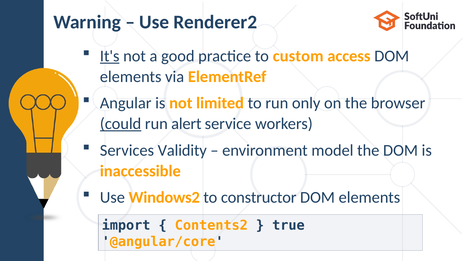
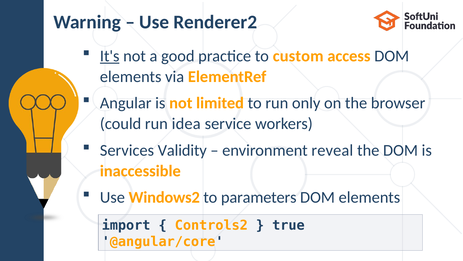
could underline: present -> none (121, 124)
alert: alert -> idea (186, 124)
model: model -> reveal (332, 150)
constructor: constructor -> parameters (259, 197)
Contents2: Contents2 -> Controls2 (211, 225)
